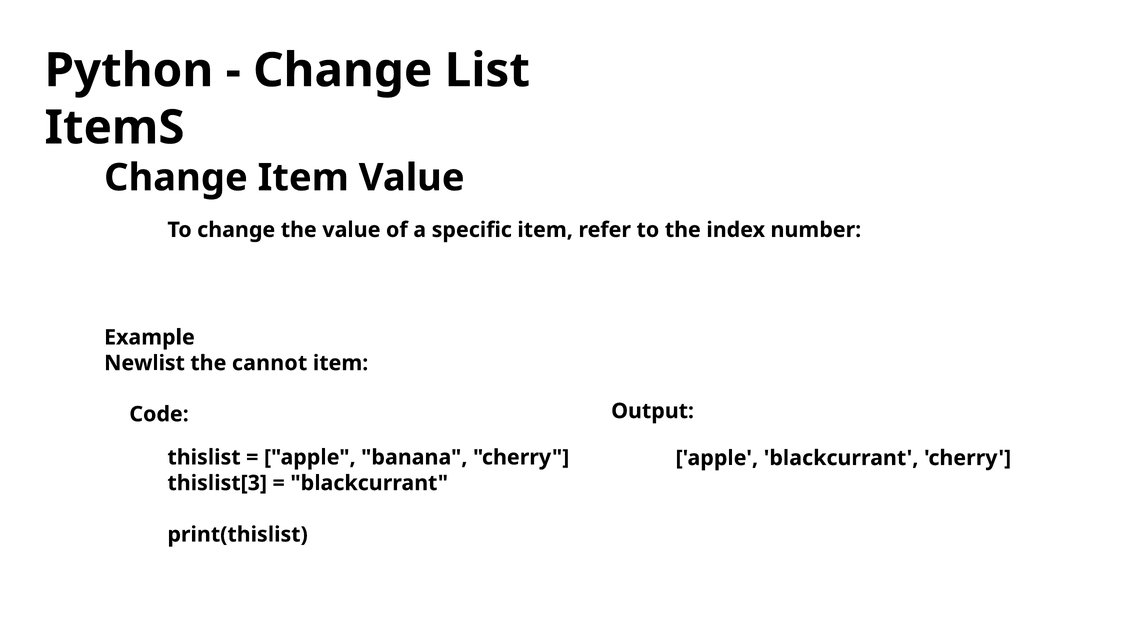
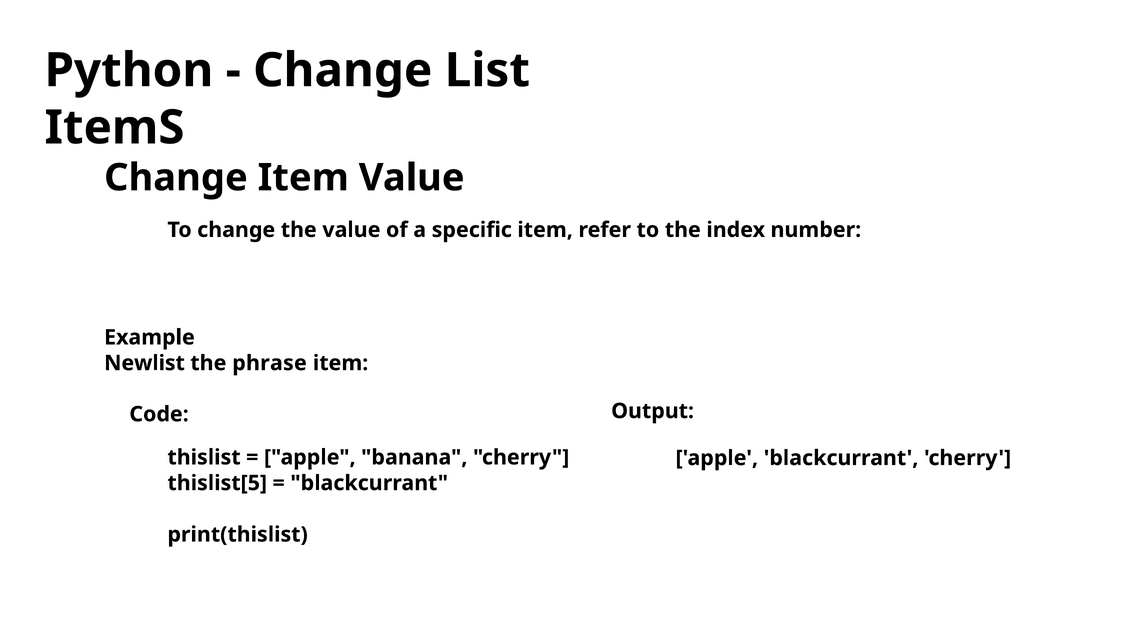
cannot: cannot -> phrase (270, 363)
thislist[3: thislist[3 -> thislist[5 (217, 483)
